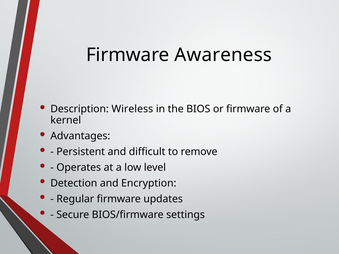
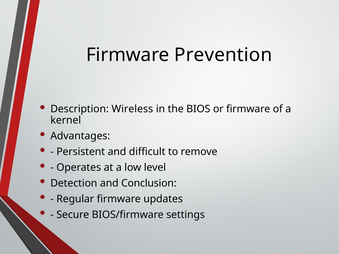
Awareness: Awareness -> Prevention (223, 55)
Encryption: Encryption -> Conclusion (149, 183)
